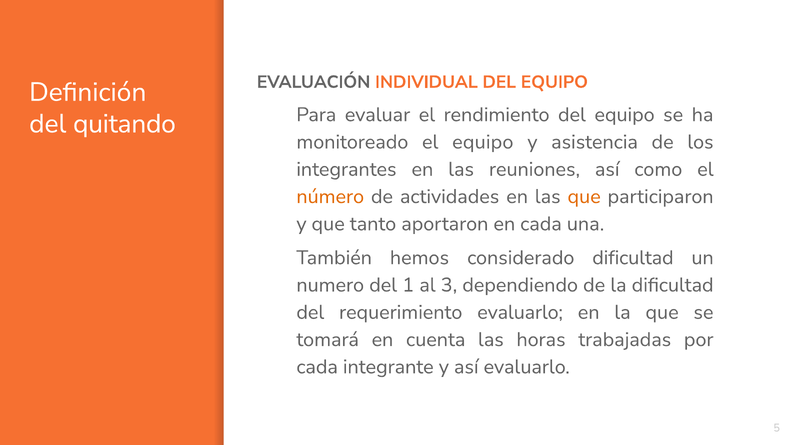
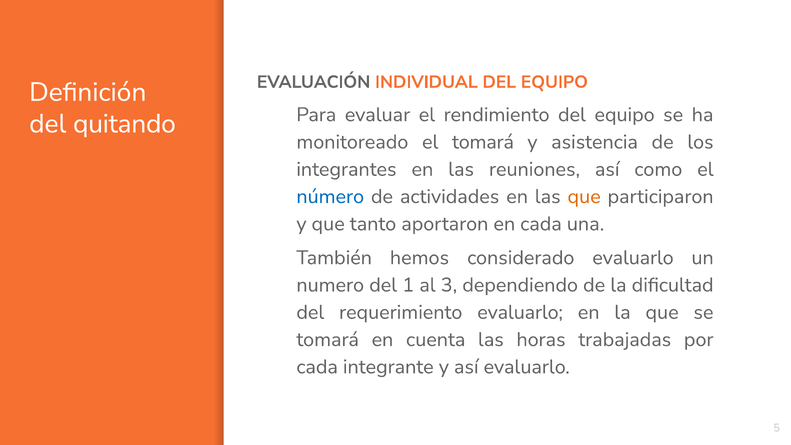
el equipo: equipo -> tomará (483, 142)
número colour: orange -> blue (330, 197)
considerado dificultad: dificultad -> evaluarlo (633, 258)
